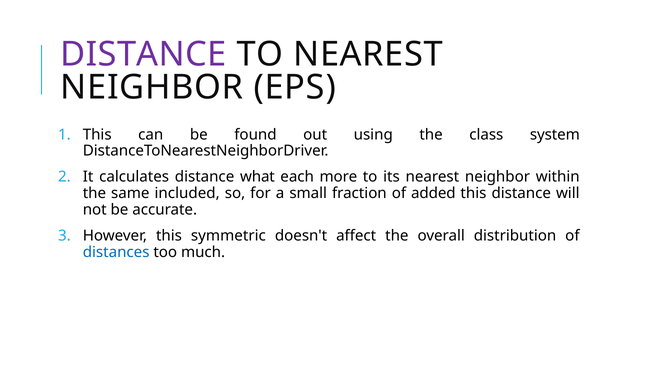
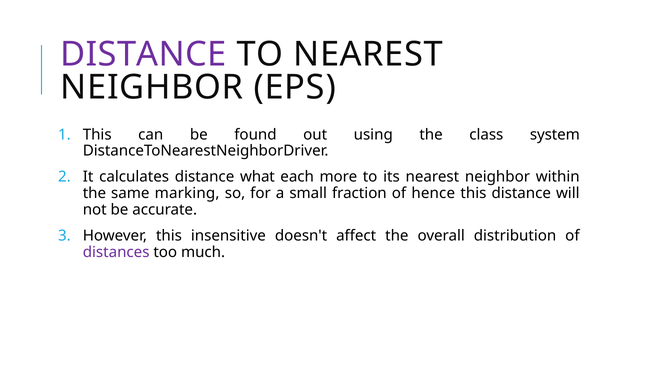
included: included -> marking (187, 193)
added: added -> hence (433, 193)
symmetric: symmetric -> insensitive (228, 236)
distances colour: blue -> purple (116, 252)
